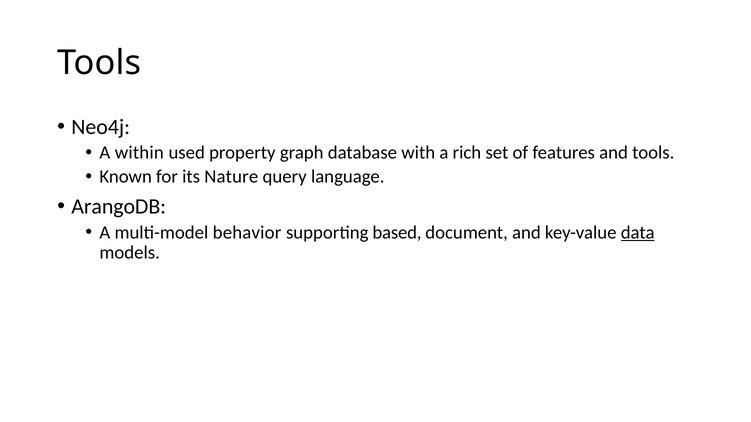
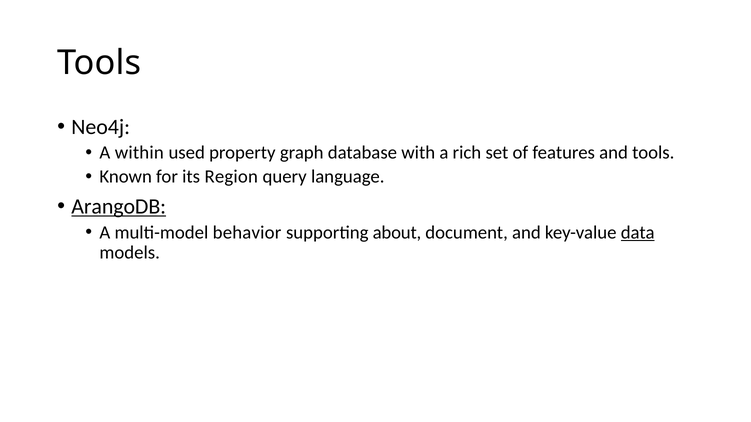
Nature: Nature -> Region (231, 177)
ArangoDB underline: none -> present (119, 207)
based: based -> about (397, 233)
